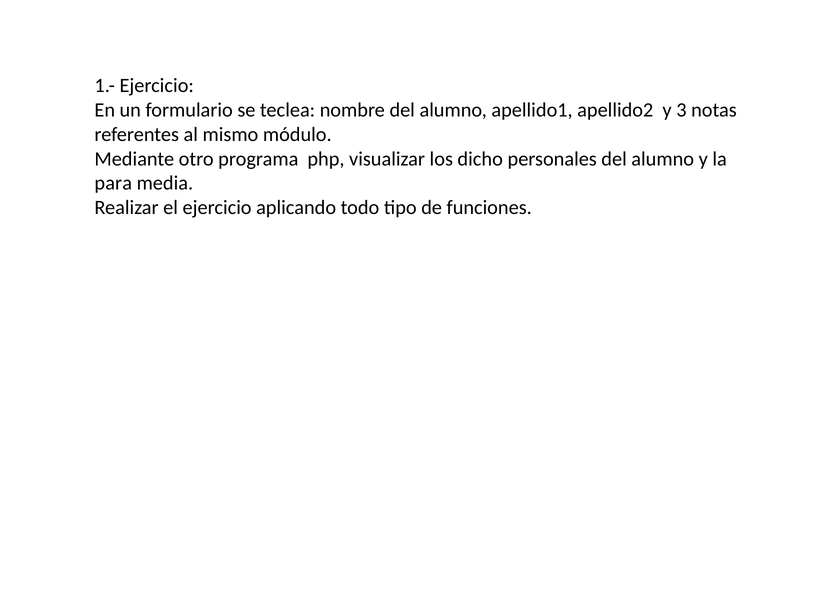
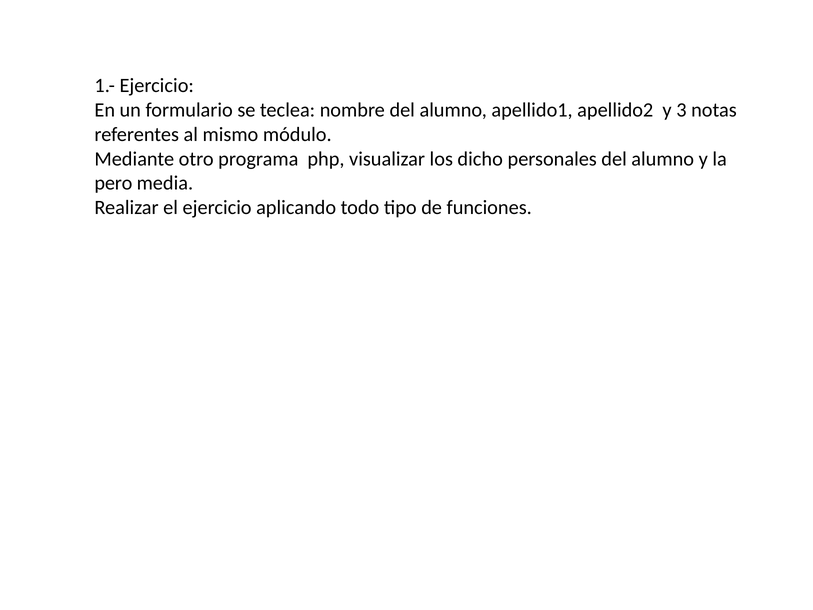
para: para -> pero (113, 183)
